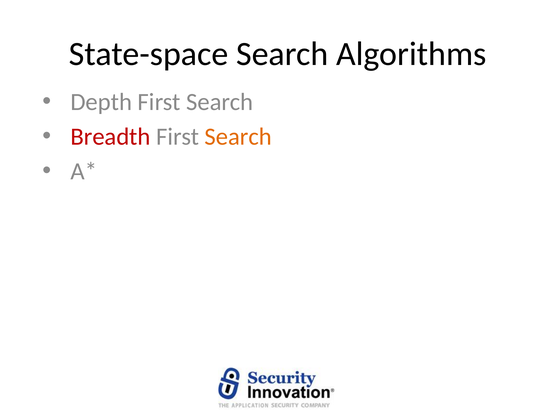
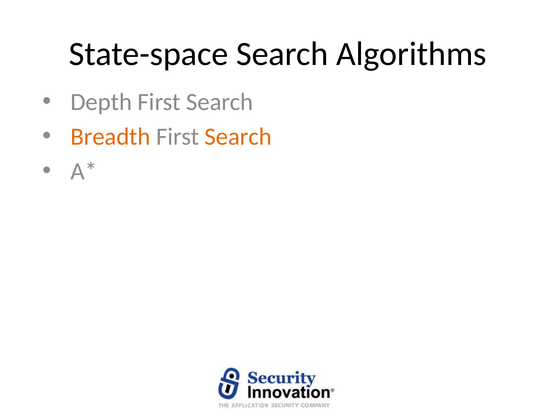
Breadth colour: red -> orange (110, 137)
